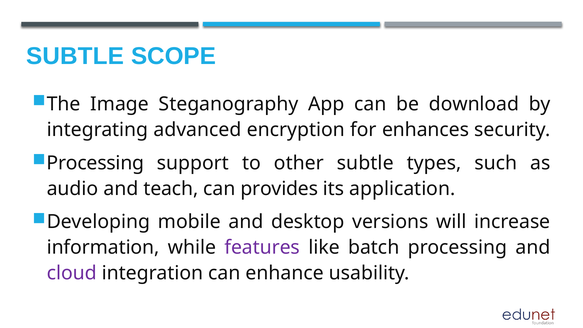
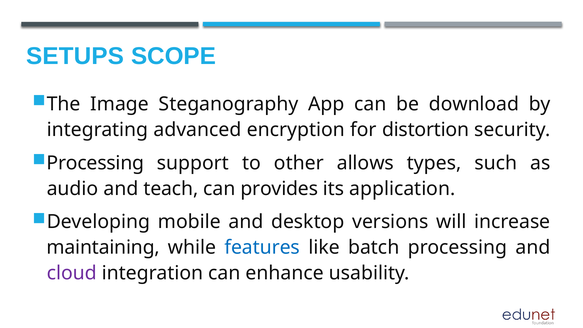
SUBTLE: SUBTLE -> SETUPS (75, 56)
enhances: enhances -> distortion (426, 130)
other subtle: subtle -> allows (365, 163)
information: information -> maintaining (103, 247)
features colour: purple -> blue (262, 247)
